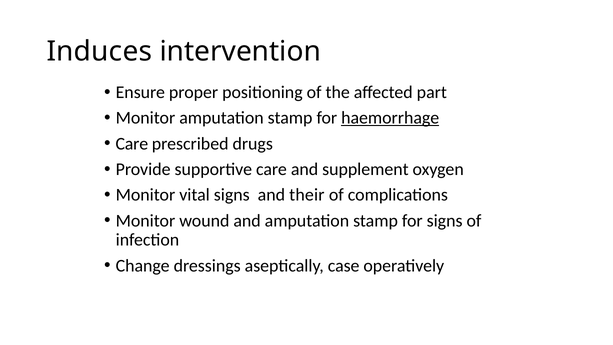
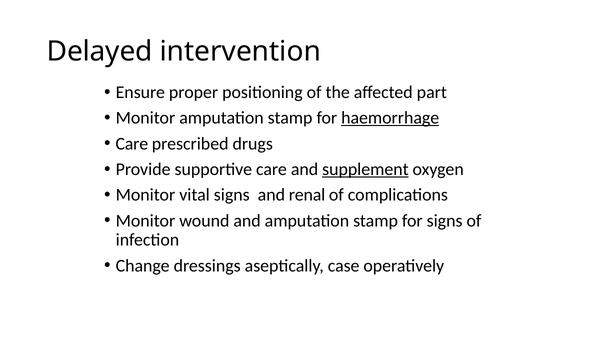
Induces: Induces -> Delayed (100, 51)
supplement underline: none -> present (365, 169)
their: their -> renal (307, 195)
